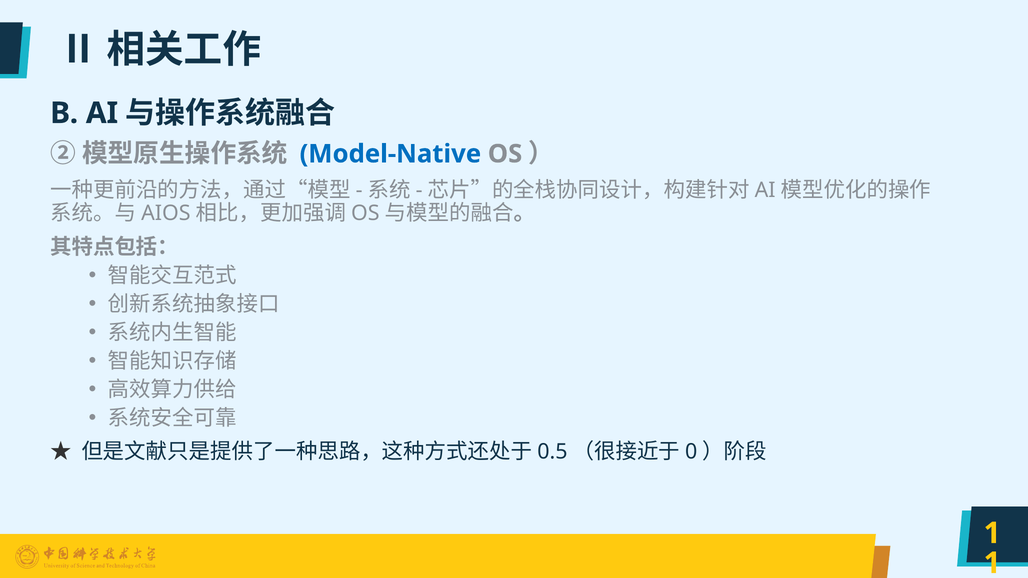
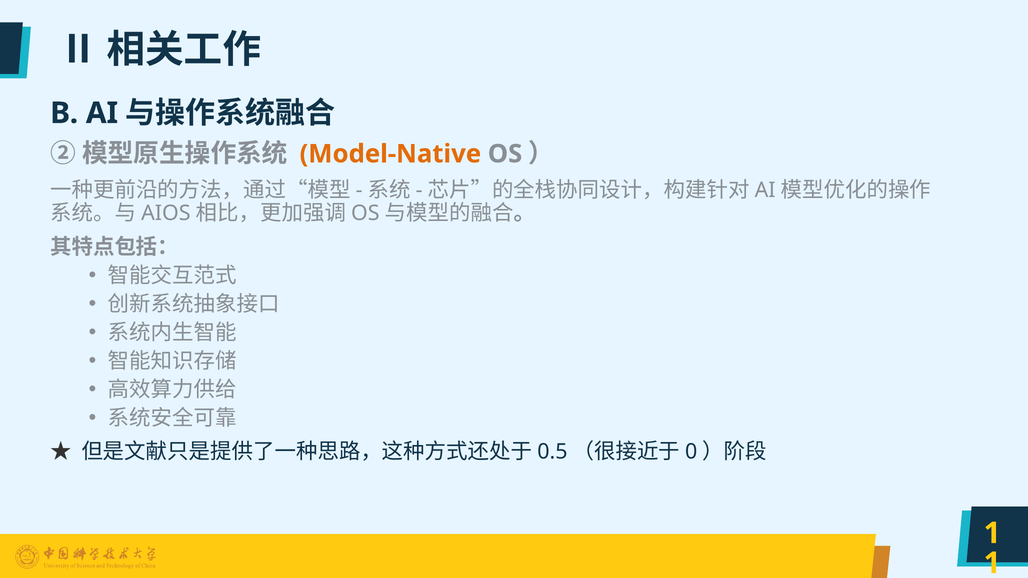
Model-Native colour: blue -> orange (390, 154)
